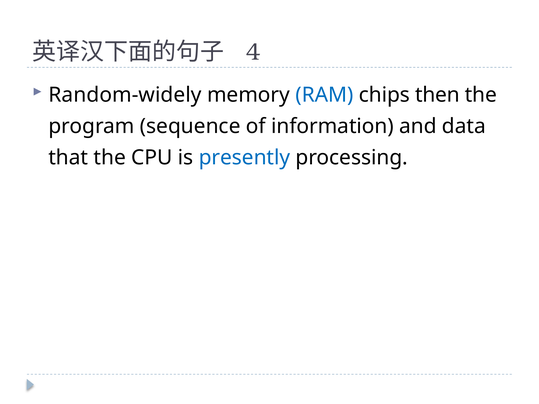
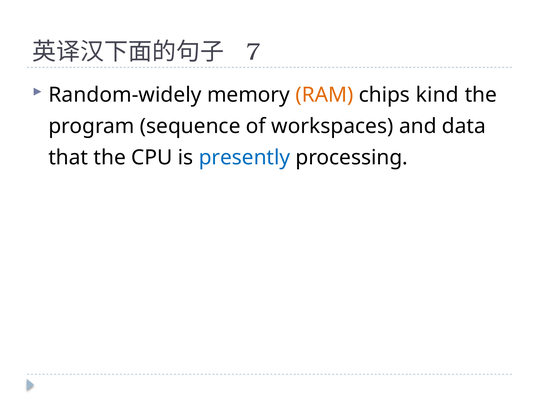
4: 4 -> 7 (253, 52)
RAM colour: blue -> orange (324, 95)
then: then -> kind (437, 95)
information: information -> workspaces (332, 126)
